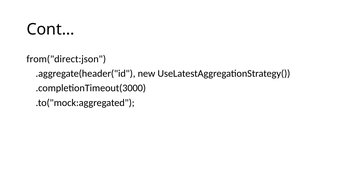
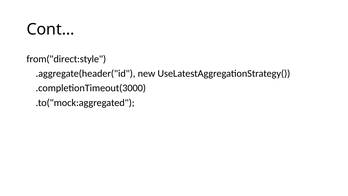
from("direct:json: from("direct:json -> from("direct:style (66, 59)
